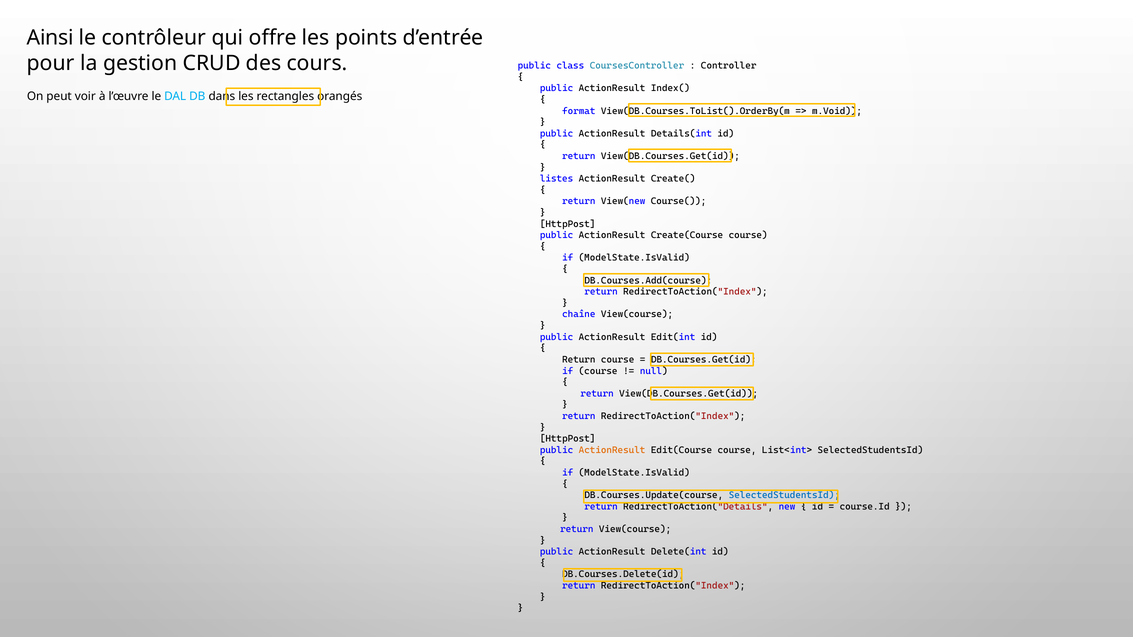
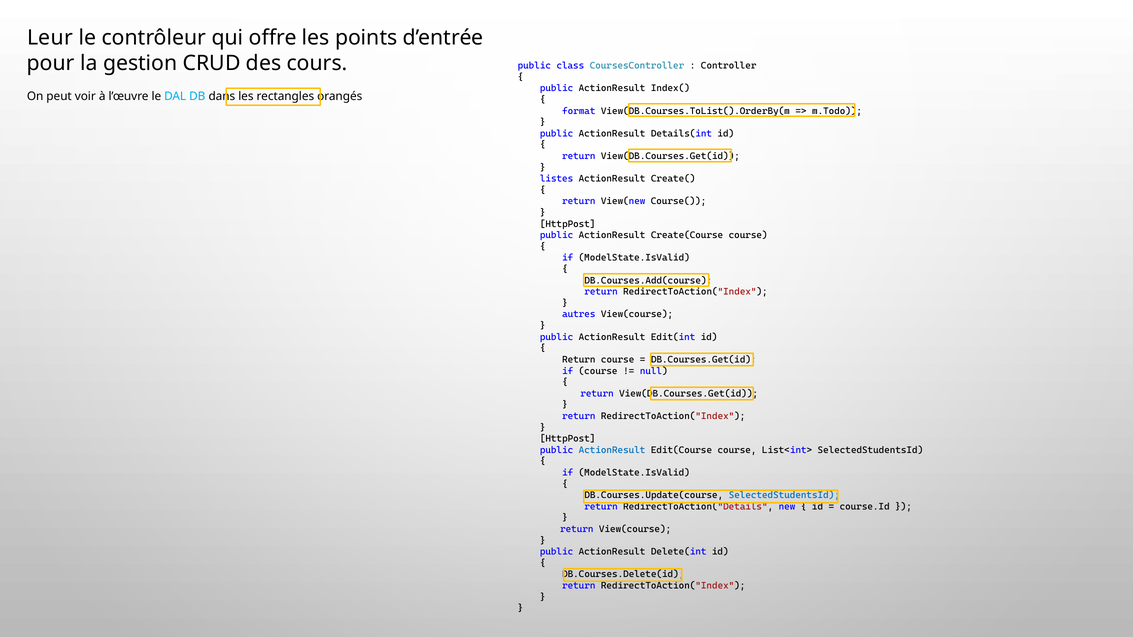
Ainsi: Ainsi -> Leur (50, 38)
m.Void: m.Void -> m.Todo (837, 111)
chaîne: chaîne -> autres (579, 315)
ActionResult colour: orange -> blue (612, 450)
